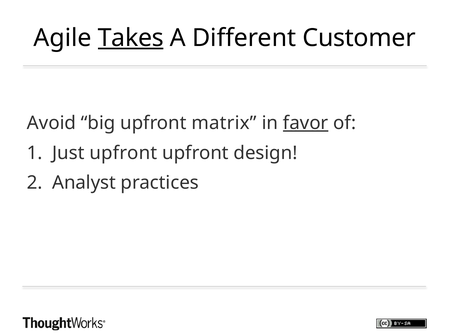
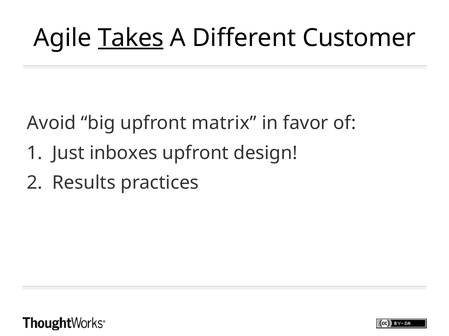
favor underline: present -> none (306, 123)
Just upfront: upfront -> inboxes (123, 153)
Analyst: Analyst -> Results (84, 183)
